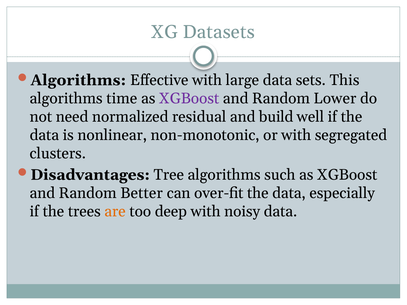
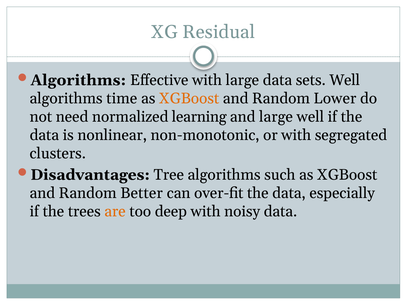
Datasets: Datasets -> Residual (219, 32)
sets This: This -> Well (345, 80)
XGBoost colour: purple -> orange (189, 99)
residual: residual -> learning (199, 117)
and build: build -> large (276, 117)
